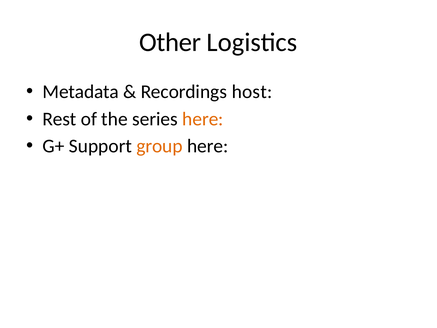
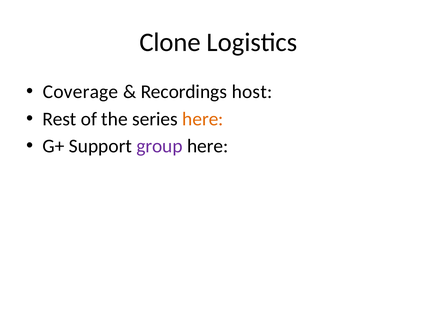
Other: Other -> Clone (170, 42)
Metadata: Metadata -> Coverage (81, 92)
group colour: orange -> purple (160, 146)
